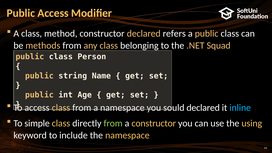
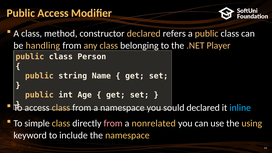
methods: methods -> handling (43, 46)
Squad: Squad -> Player (219, 46)
from colour: light green -> pink (113, 123)
a constructor: constructor -> nonrelated (154, 123)
